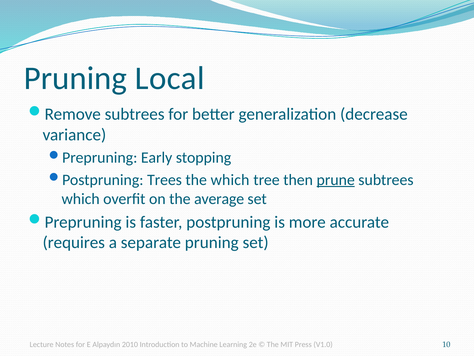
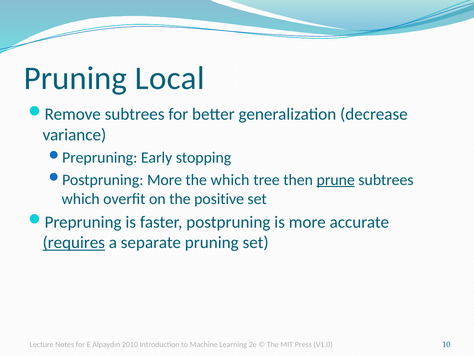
Trees: Trees -> More (165, 180)
average: average -> positive (219, 199)
requires underline: none -> present (74, 242)
